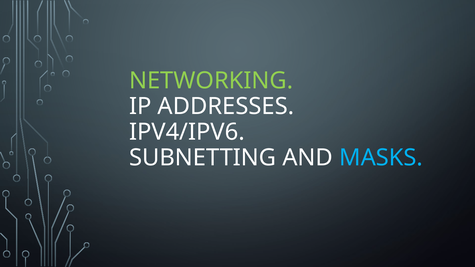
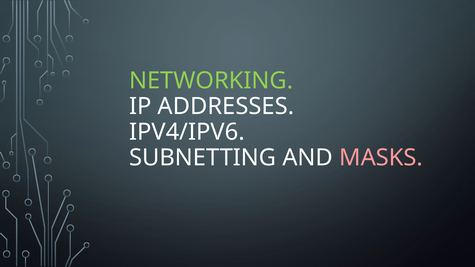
MASKS colour: light blue -> pink (381, 158)
